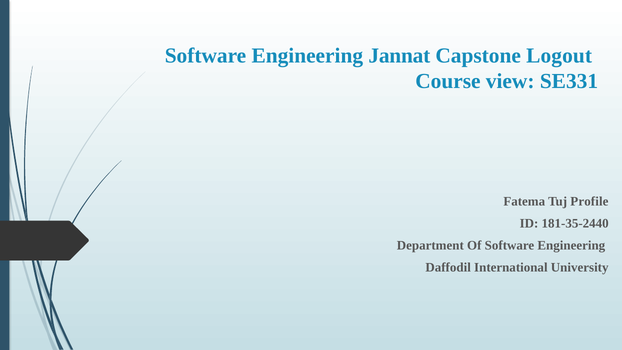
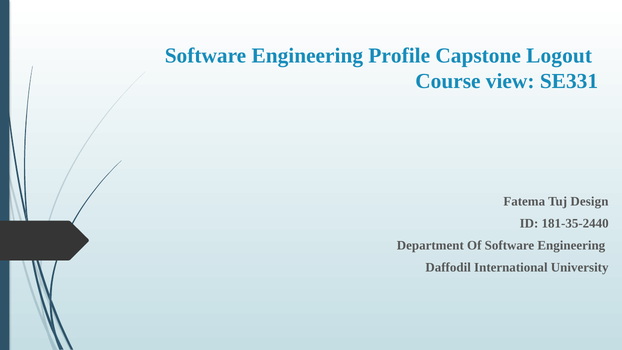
Jannat: Jannat -> Profile (399, 56)
Profile: Profile -> Design (589, 201)
